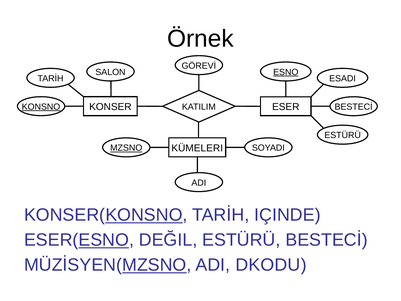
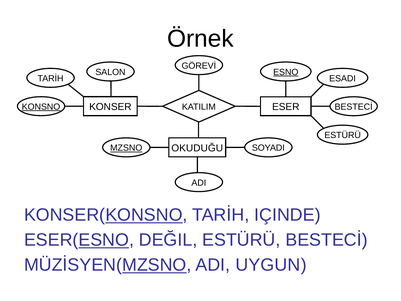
KÜMELERI: KÜMELERI -> OKUDUĞU (197, 148)
DKODU: DKODU -> UYGUN (271, 265)
